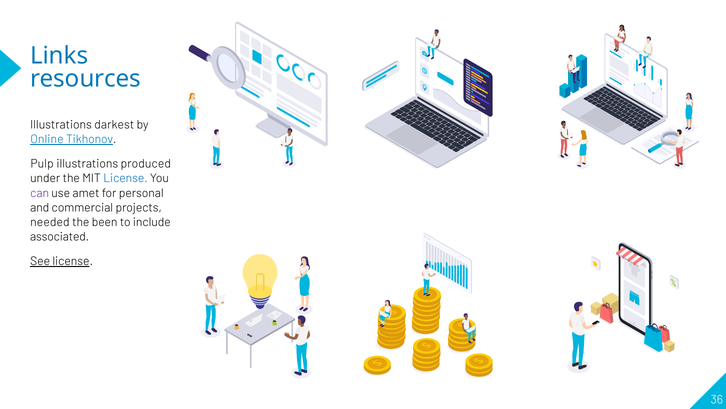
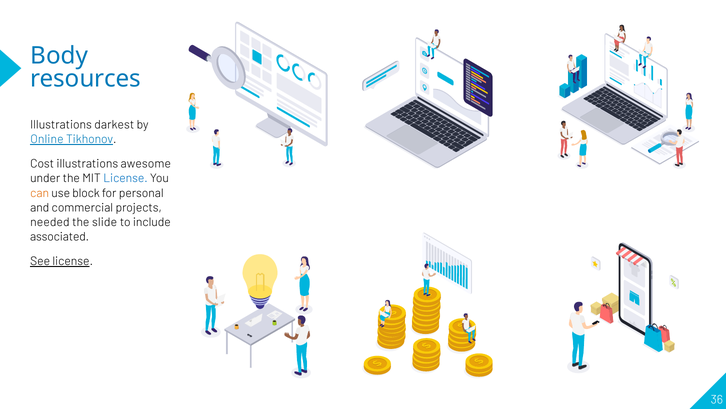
Links: Links -> Body (59, 56)
Pulp: Pulp -> Cost (42, 164)
produced: produced -> awesome (146, 164)
can colour: purple -> orange (40, 193)
amet: amet -> block (86, 193)
been: been -> slide (105, 222)
